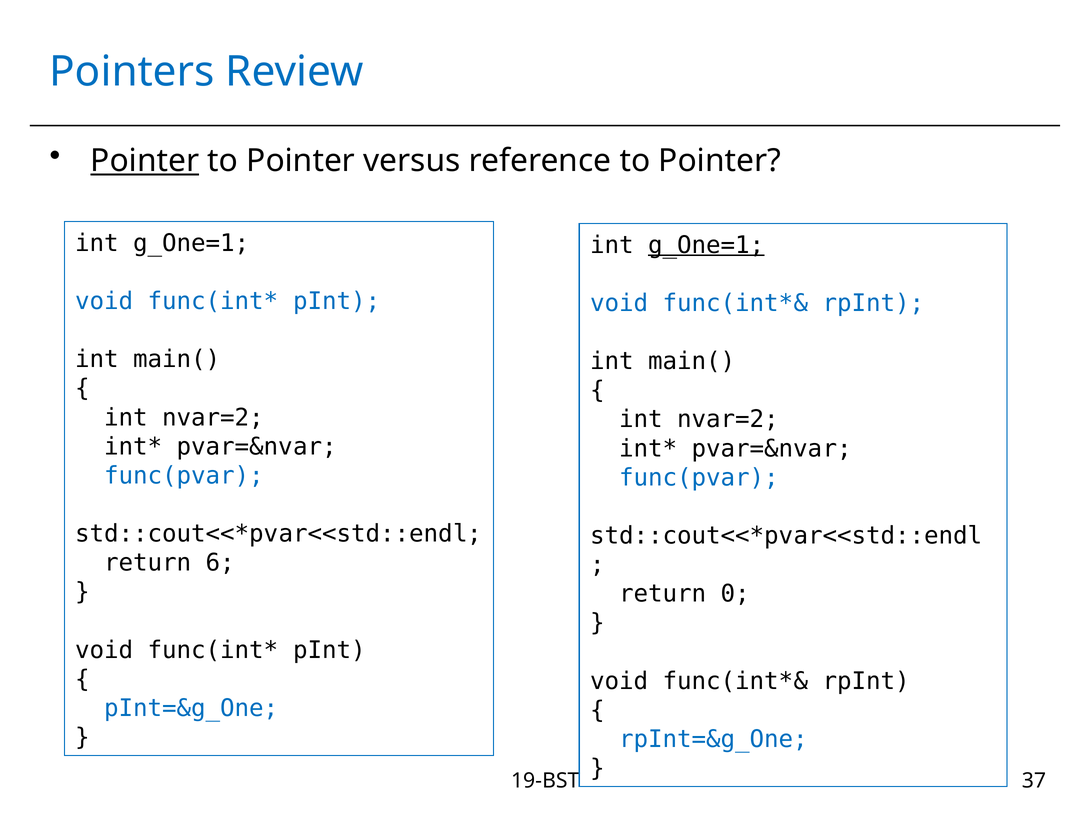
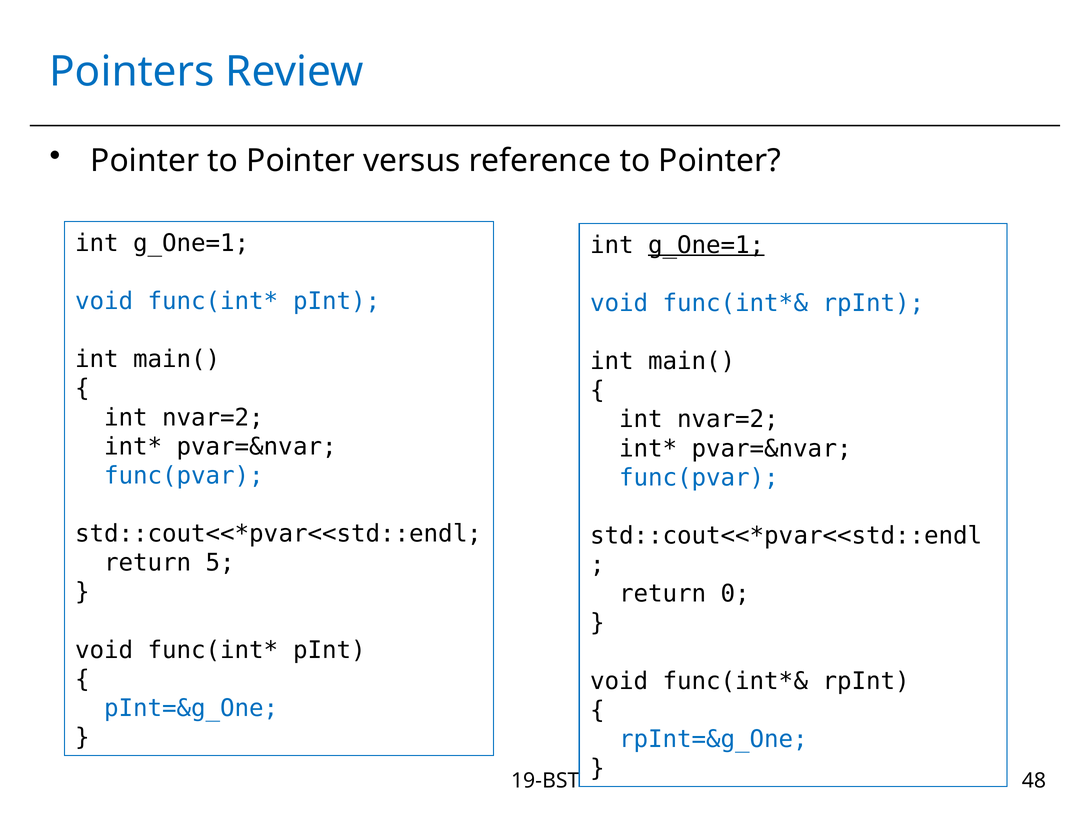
Pointer underline: present -> none (145, 161)
6: 6 -> 5 (220, 563)
37: 37 -> 48 (1034, 780)
